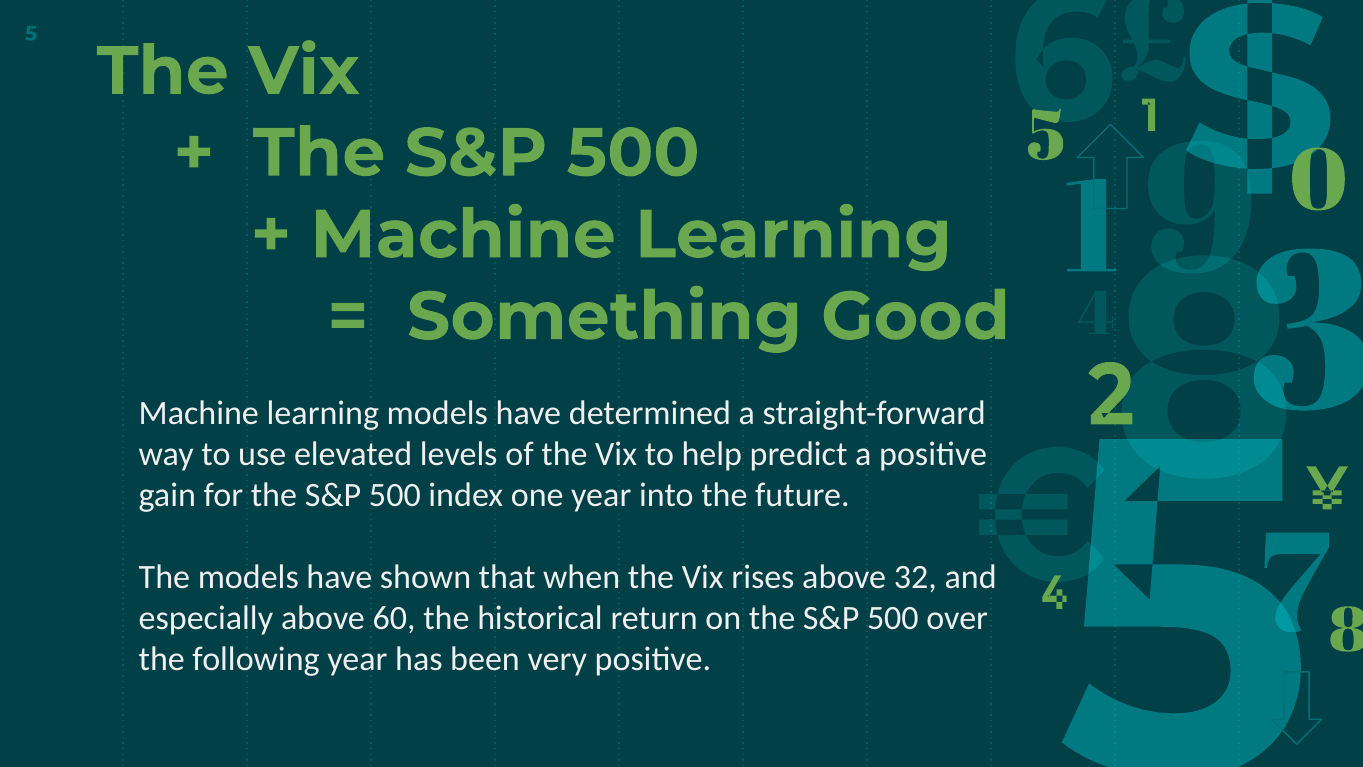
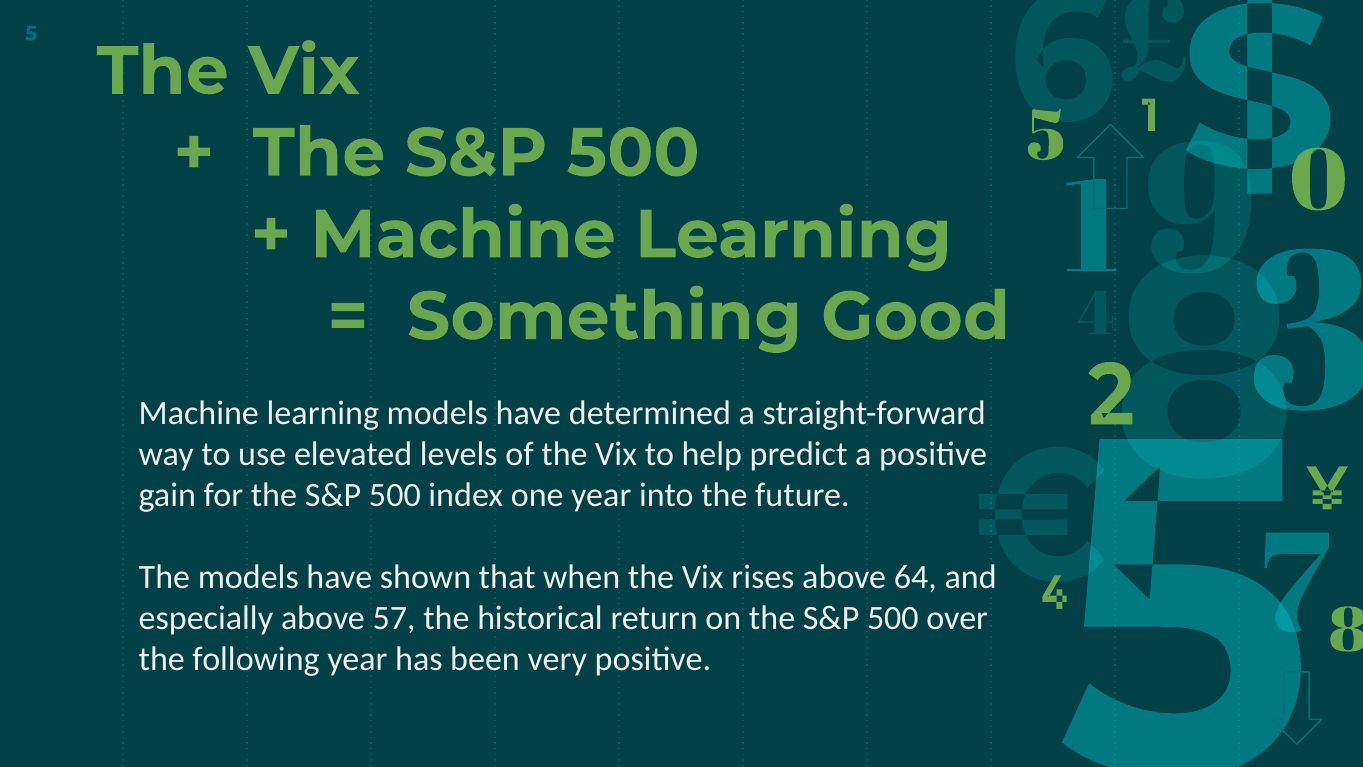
32: 32 -> 64 (915, 577)
60: 60 -> 57 (394, 618)
